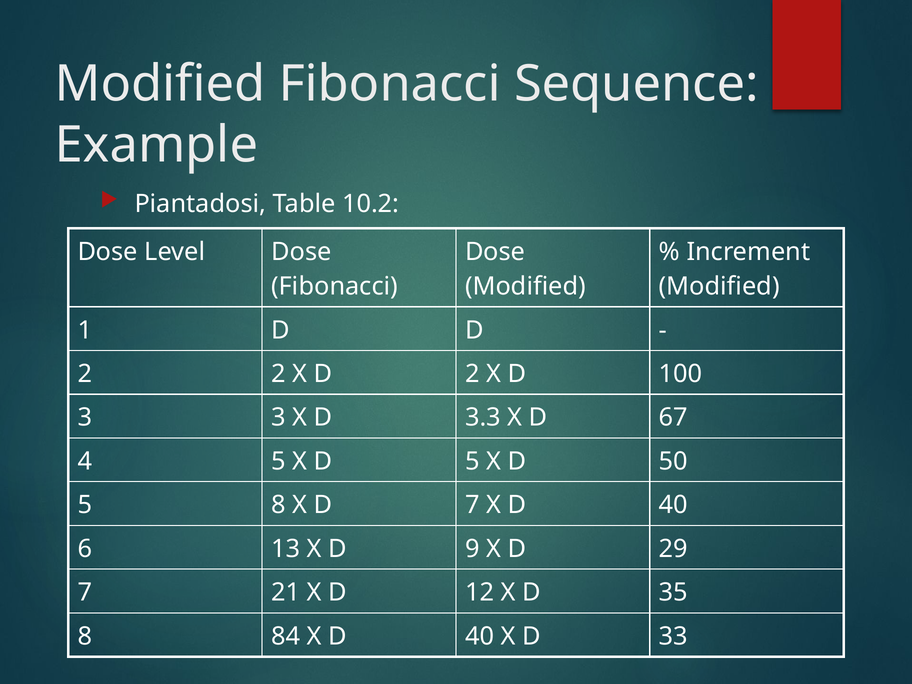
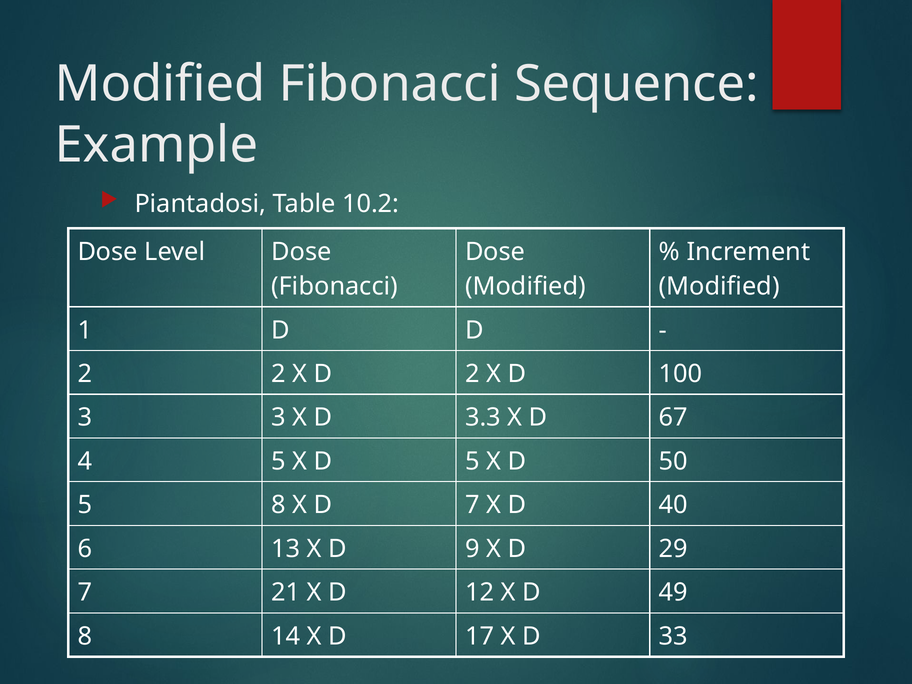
35: 35 -> 49 (673, 593)
84: 84 -> 14 (286, 636)
40: 40 -> 17 (480, 636)
